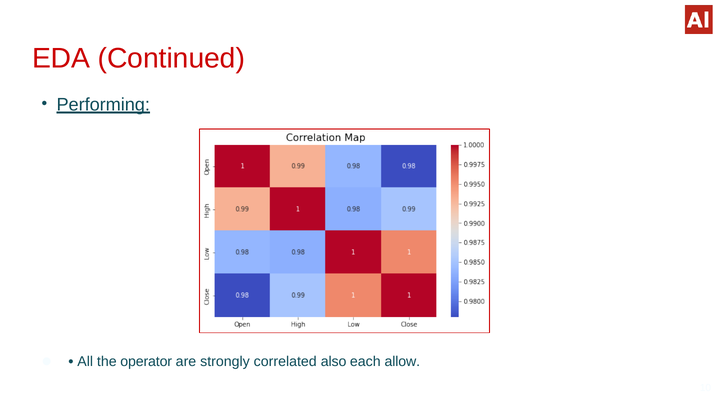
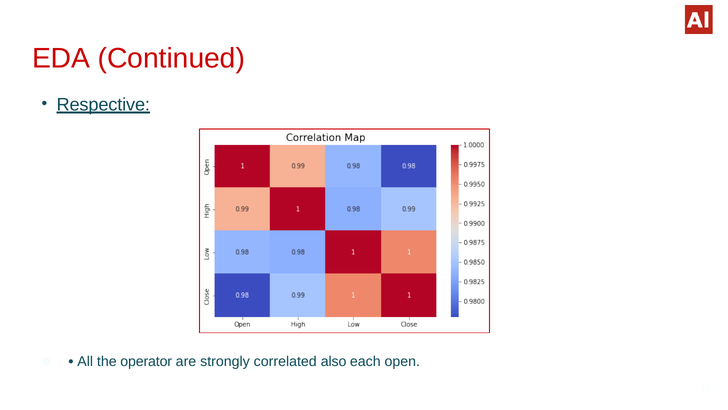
Performing: Performing -> Respective (103, 104)
allow: allow -> open (402, 361)
